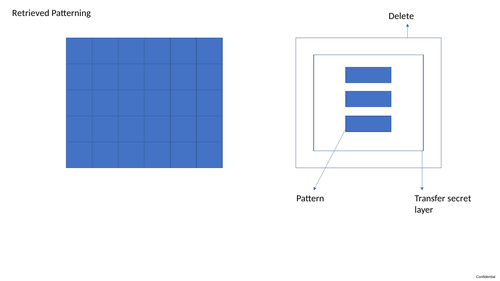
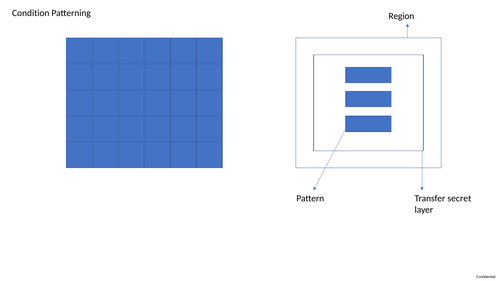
Retrieved: Retrieved -> Condition (31, 13)
Delete: Delete -> Region (401, 16)
